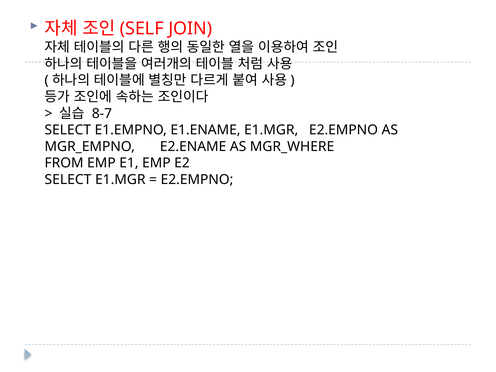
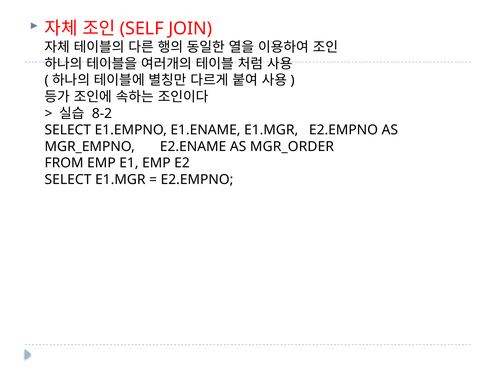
8-7: 8-7 -> 8-2 (102, 113)
MGR_WHERE: MGR_WHERE -> MGR_ORDER (292, 147)
